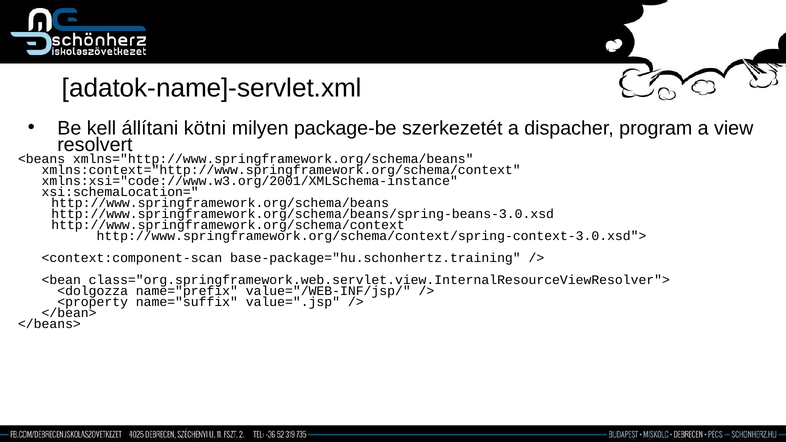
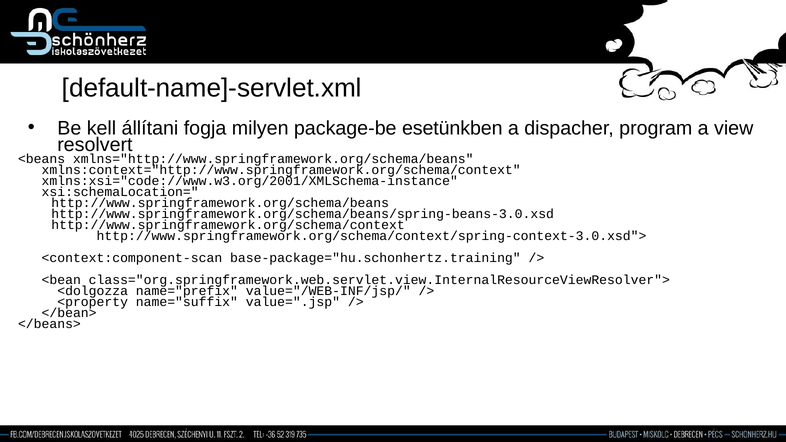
adatok-name]-servlet.xml: adatok-name]-servlet.xml -> default-name]-servlet.xml (212, 88)
kötni: kötni -> fogja (205, 128)
szerkezetét: szerkezetét -> esetünkben (452, 128)
